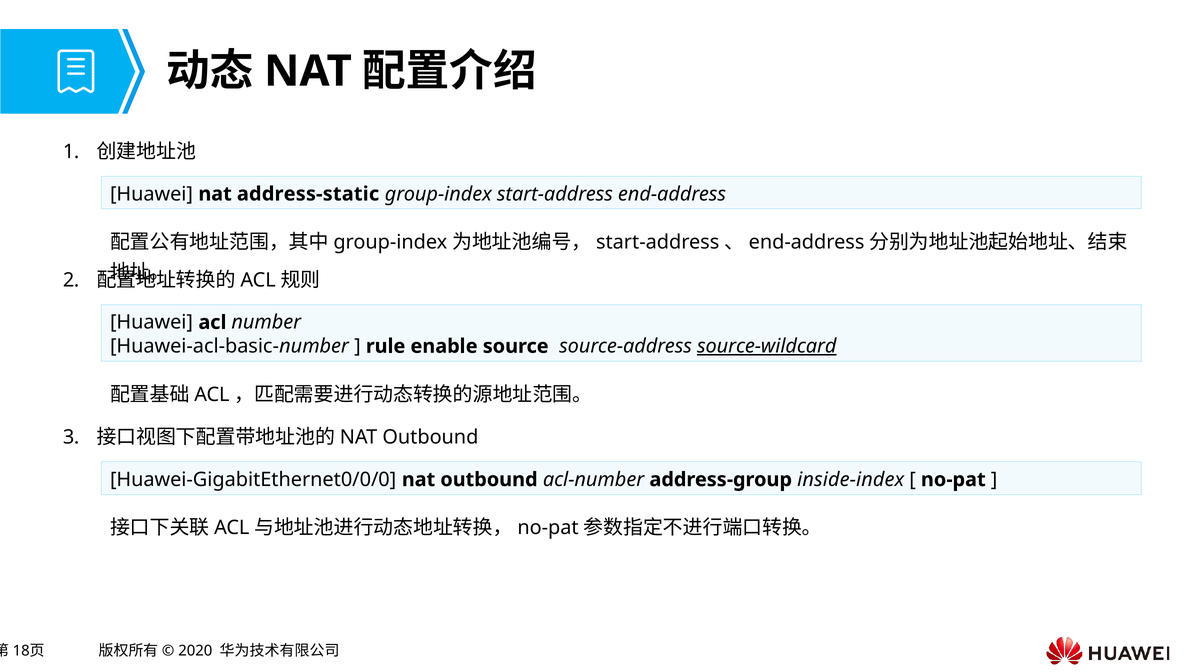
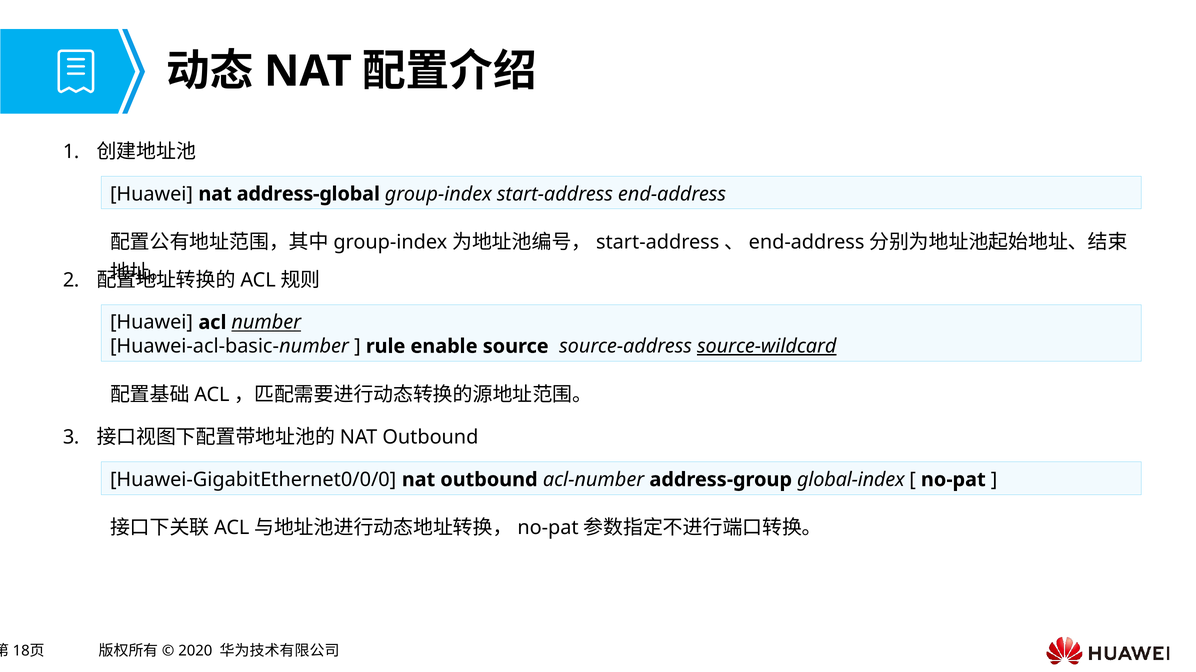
address-static: address-static -> address-global (308, 194)
number underline: none -> present (266, 323)
inside-index: inside-index -> global-index (851, 480)
